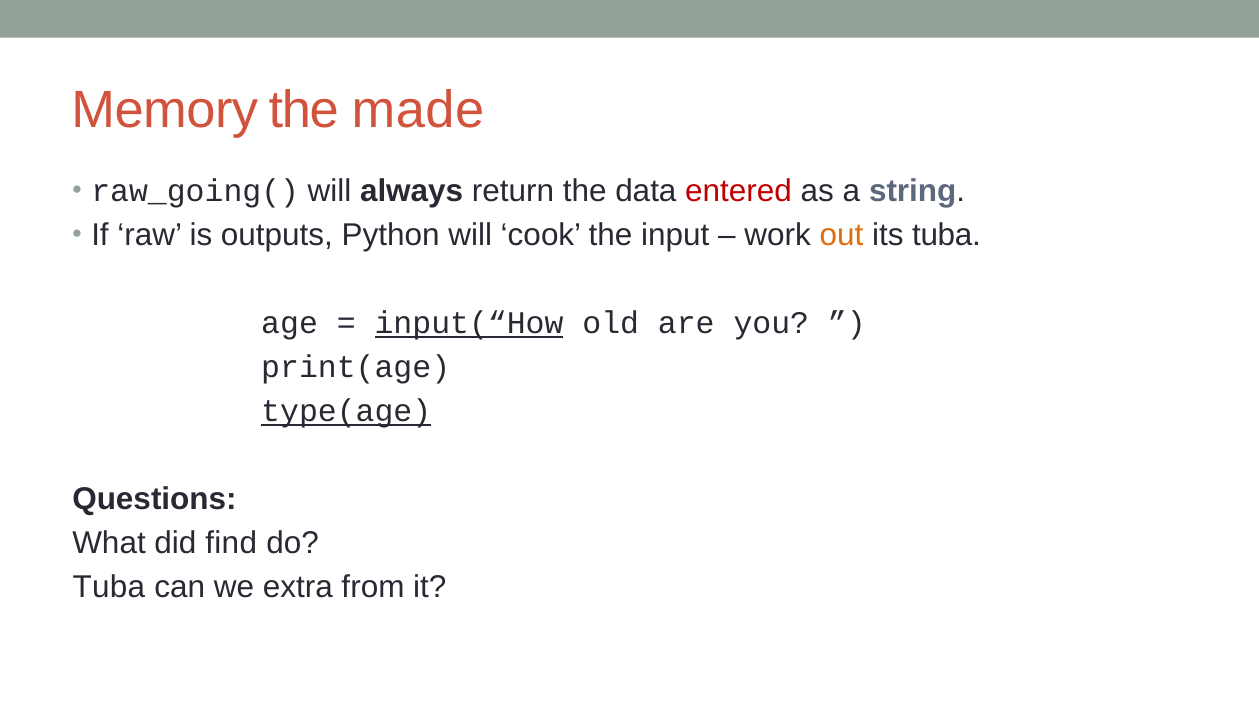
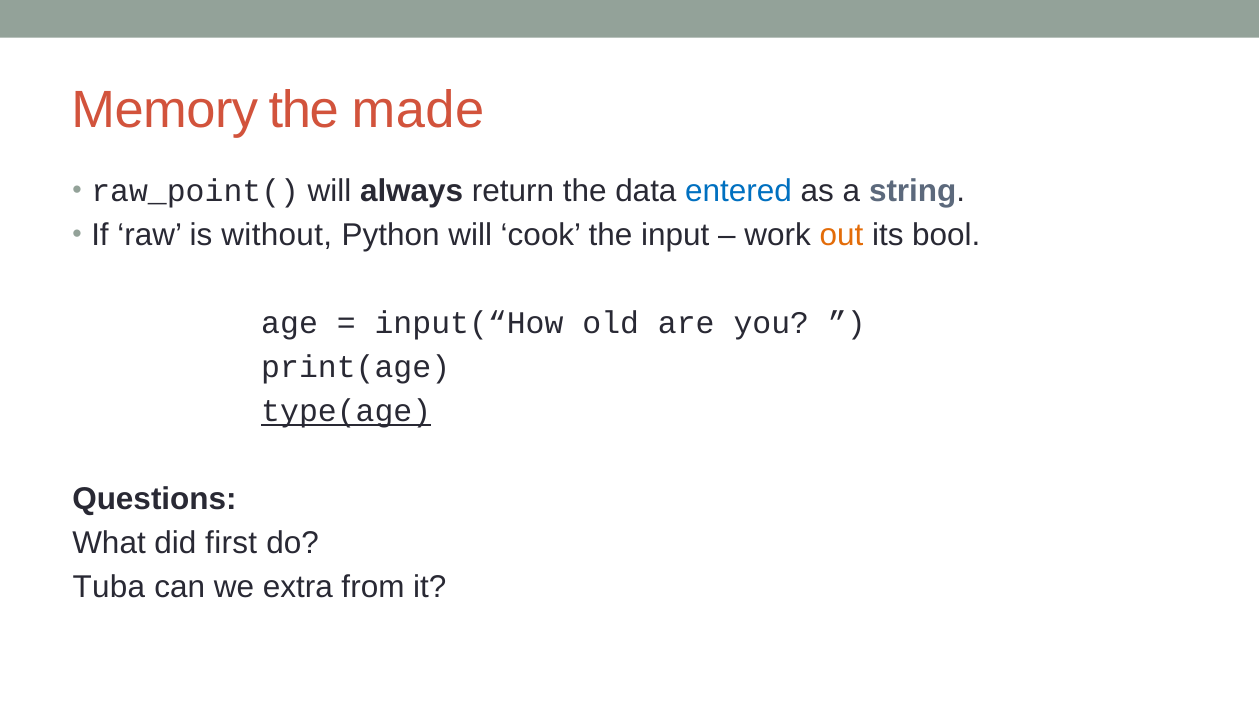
raw_going(: raw_going( -> raw_point( (195, 191)
entered colour: red -> blue (739, 191)
outputs: outputs -> without (277, 235)
its tuba: tuba -> bool (946, 235)
input(“How underline: present -> none (469, 323)
find: find -> first (231, 543)
